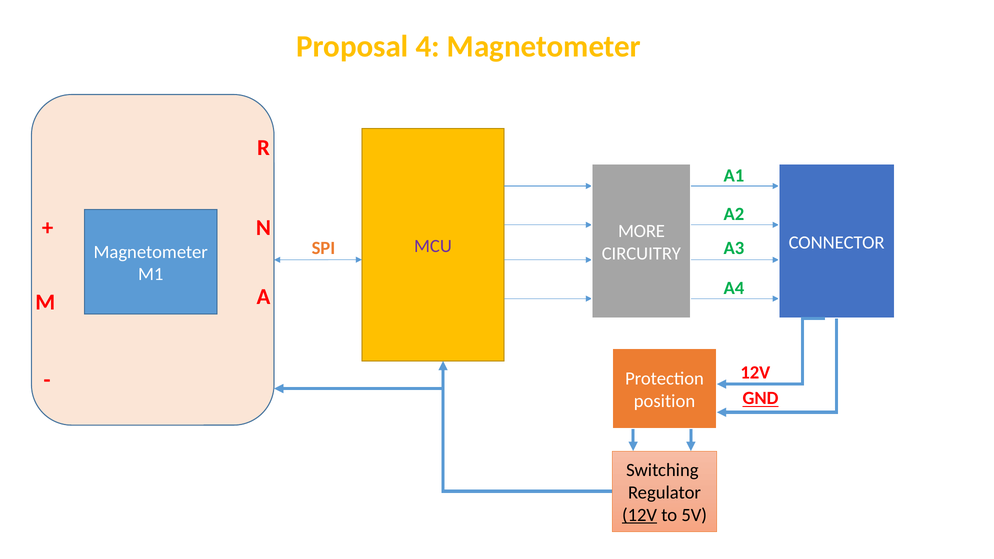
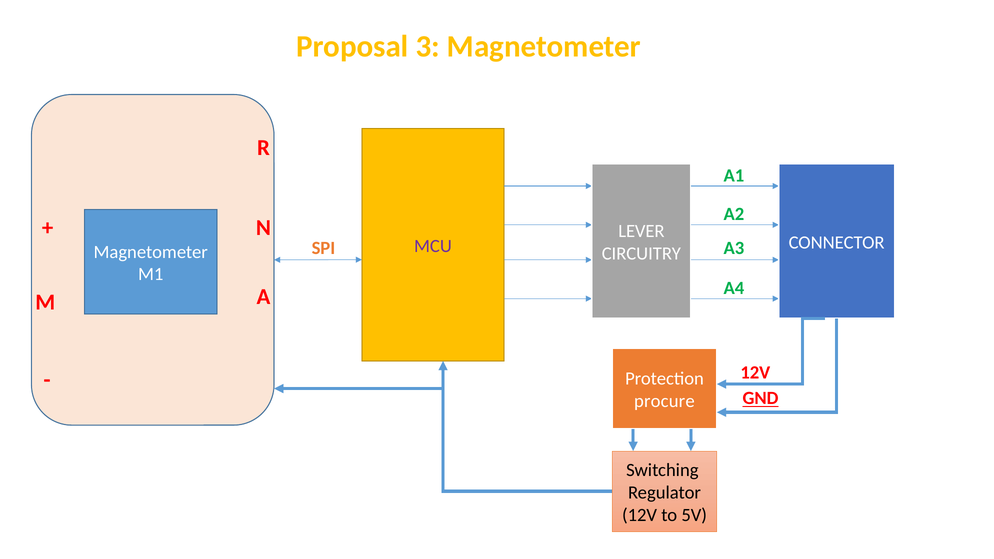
4: 4 -> 3 (428, 47)
MORE: MORE -> LEVER (641, 231)
position: position -> procure (664, 401)
12V underline: present -> none (640, 515)
